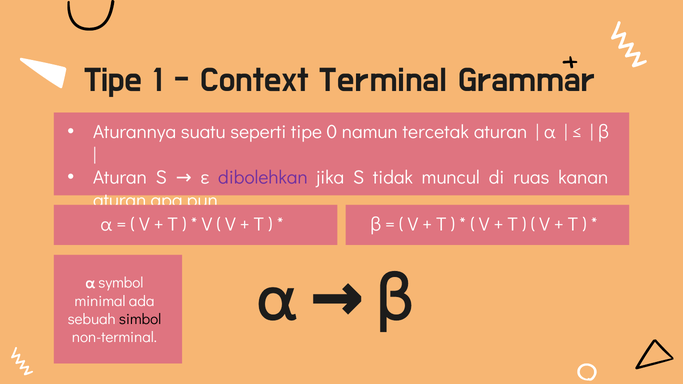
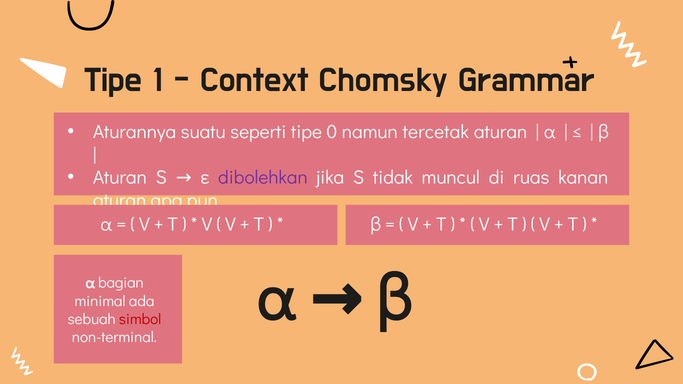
Terminal: Terminal -> Chomsky (383, 80)
symbol: symbol -> bagian (121, 283)
simbol colour: black -> red (140, 319)
